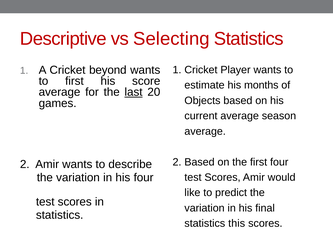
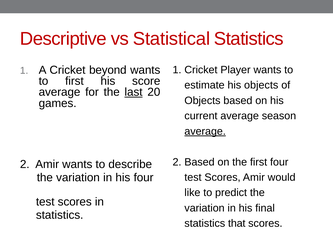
Selecting: Selecting -> Statistical (172, 39)
his months: months -> objects (261, 85)
average underline: none -> present (205, 131)
this: this -> that (237, 223)
